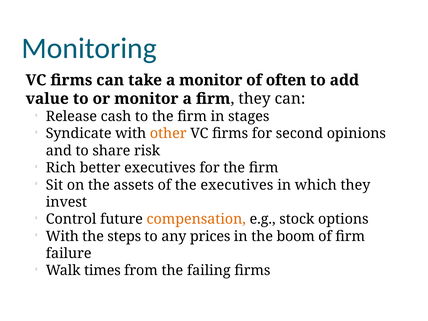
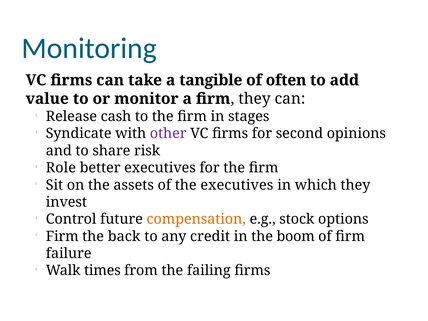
a monitor: monitor -> tangible (211, 80)
other colour: orange -> purple (168, 134)
Rich: Rich -> Role (61, 168)
With: With -> Firm (62, 236)
steps: steps -> back (124, 236)
prices: prices -> credit (210, 236)
